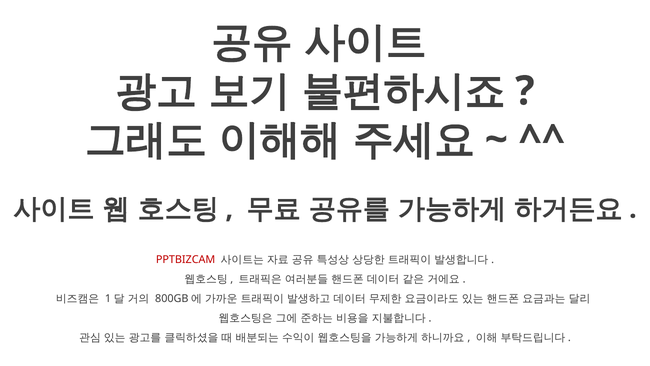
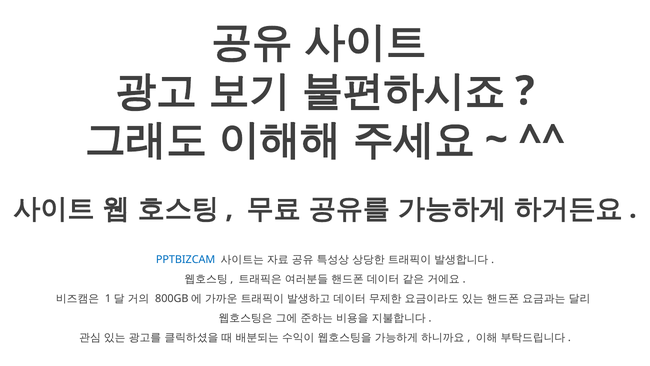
PPTBIZCAM colour: red -> blue (186, 259)
